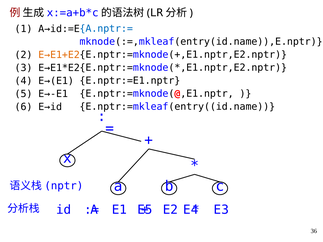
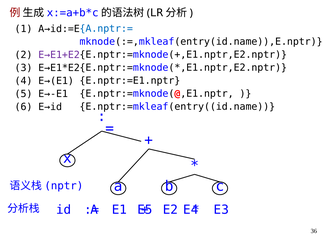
E→E1+E2 colour: orange -> purple (59, 55)
